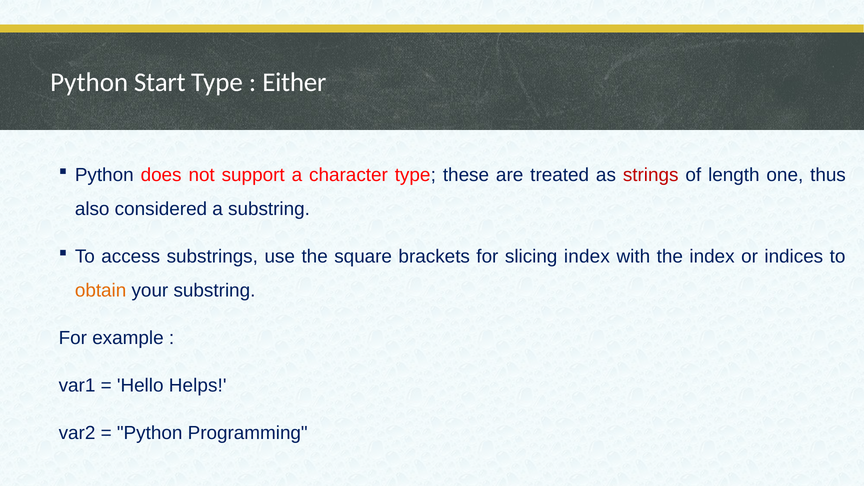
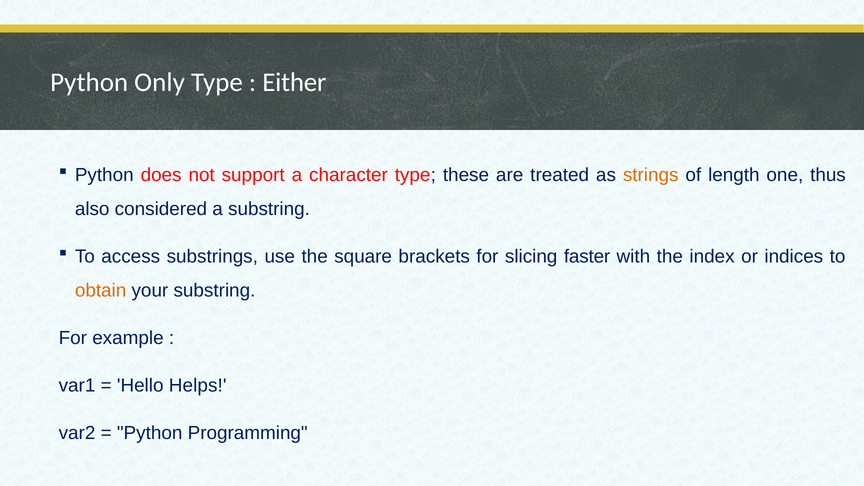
Start: Start -> Only (160, 83)
strings colour: red -> orange (651, 175)
slicing index: index -> faster (587, 257)
